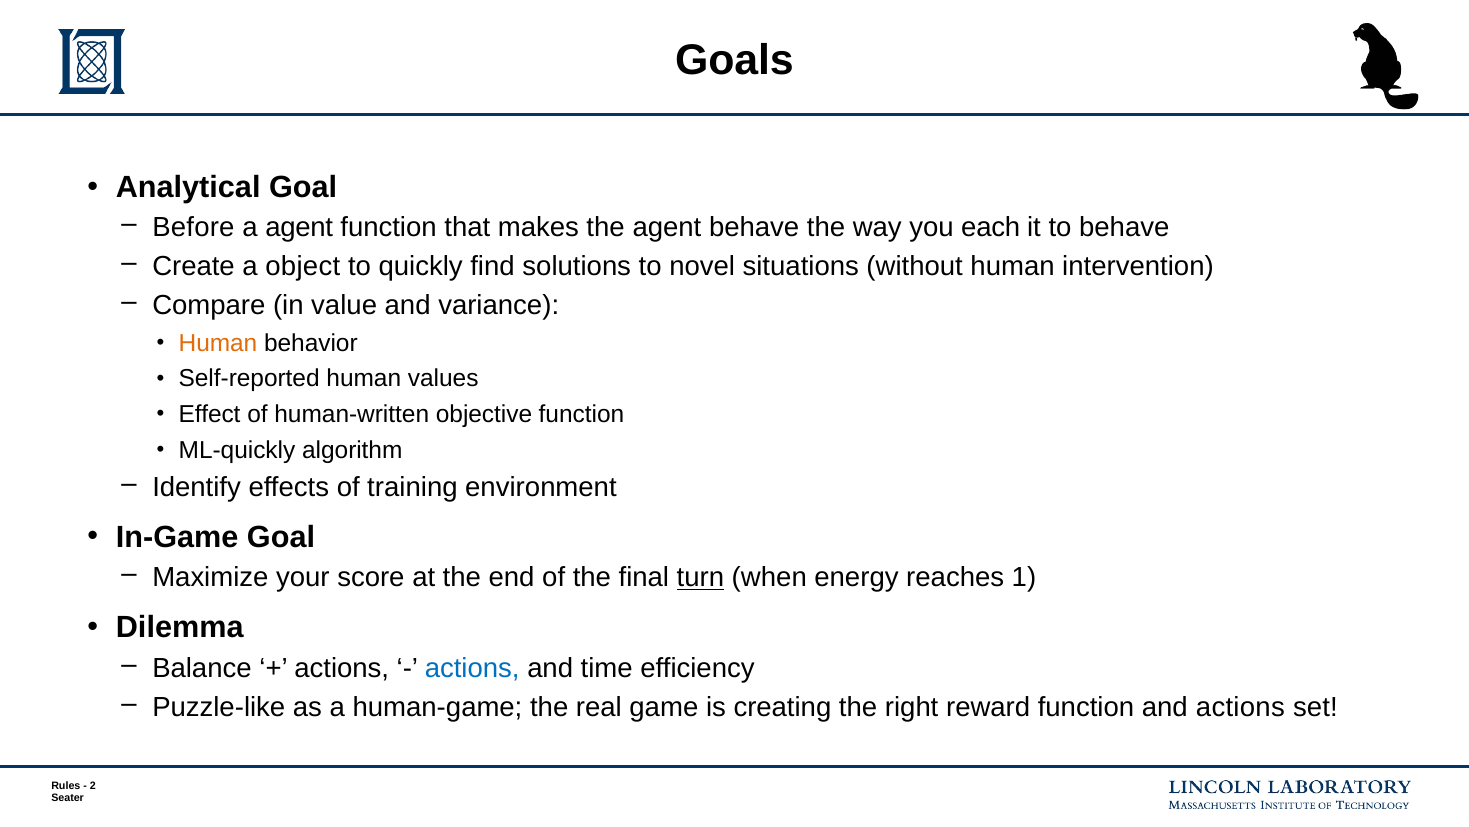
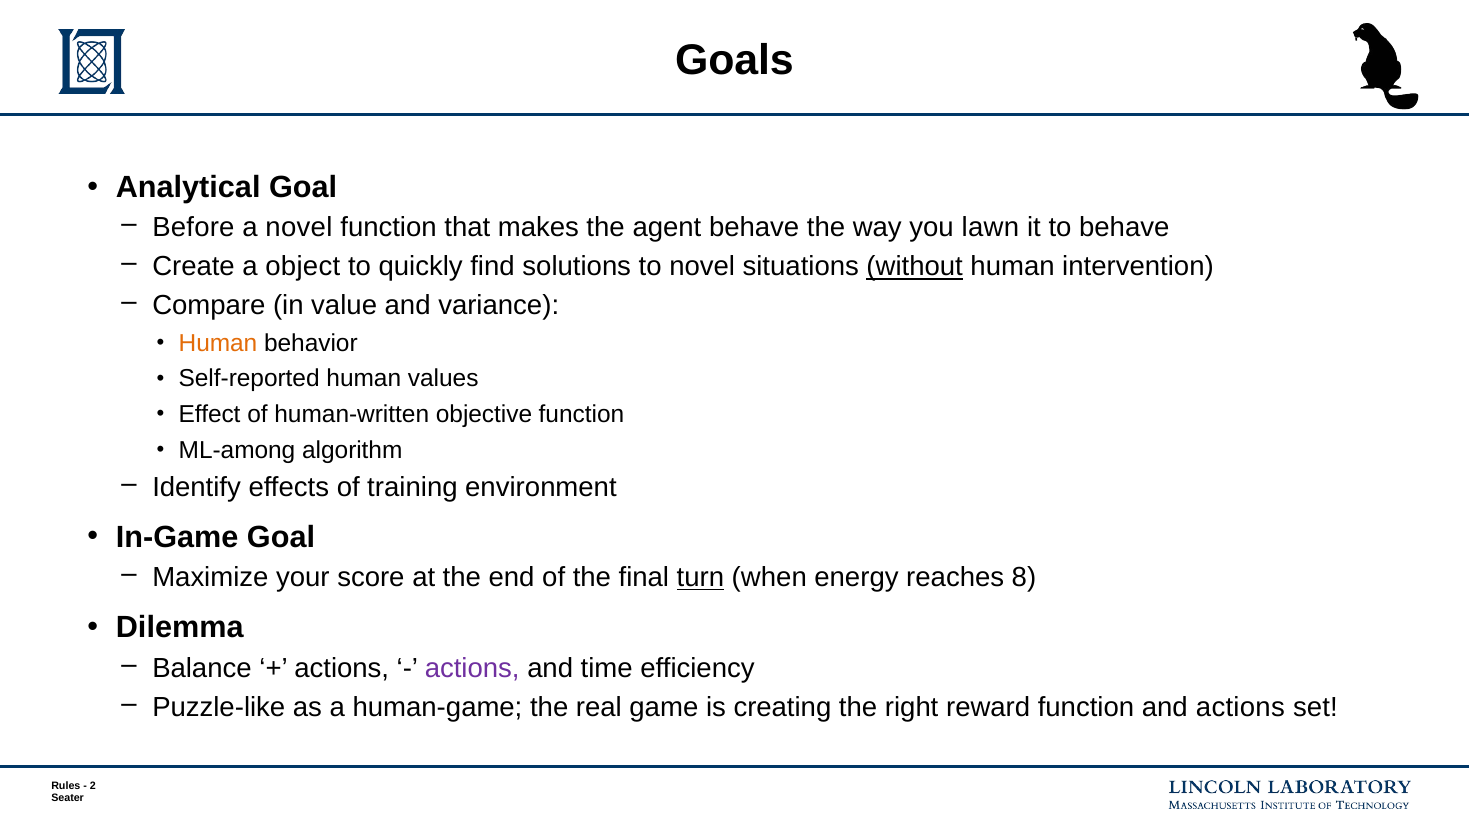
a agent: agent -> novel (299, 228)
each: each -> lawn (990, 228)
without underline: none -> present (915, 267)
ML-quickly: ML-quickly -> ML-among (237, 450)
1: 1 -> 8 (1024, 577)
actions colour: blue -> purple (472, 668)
